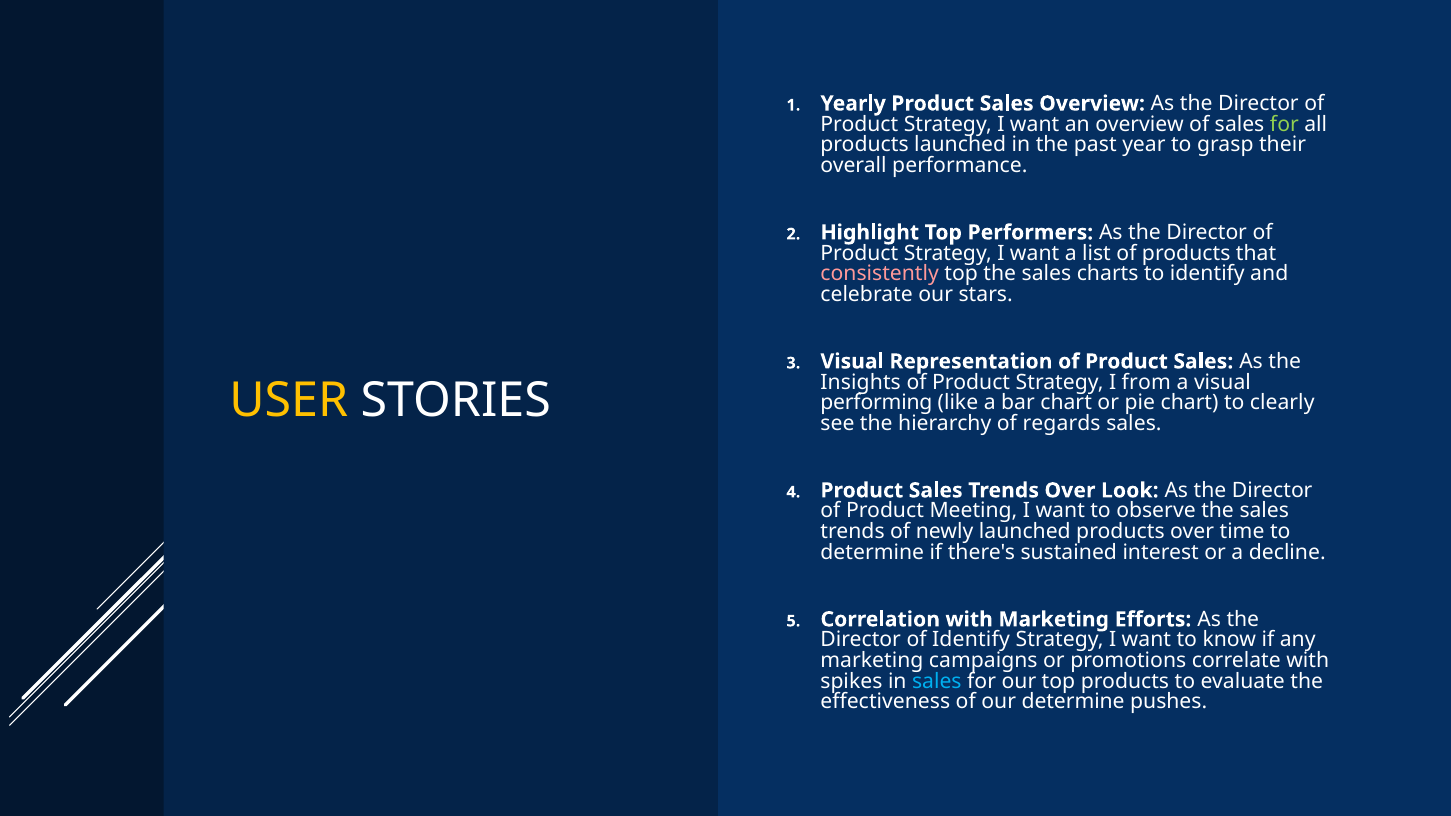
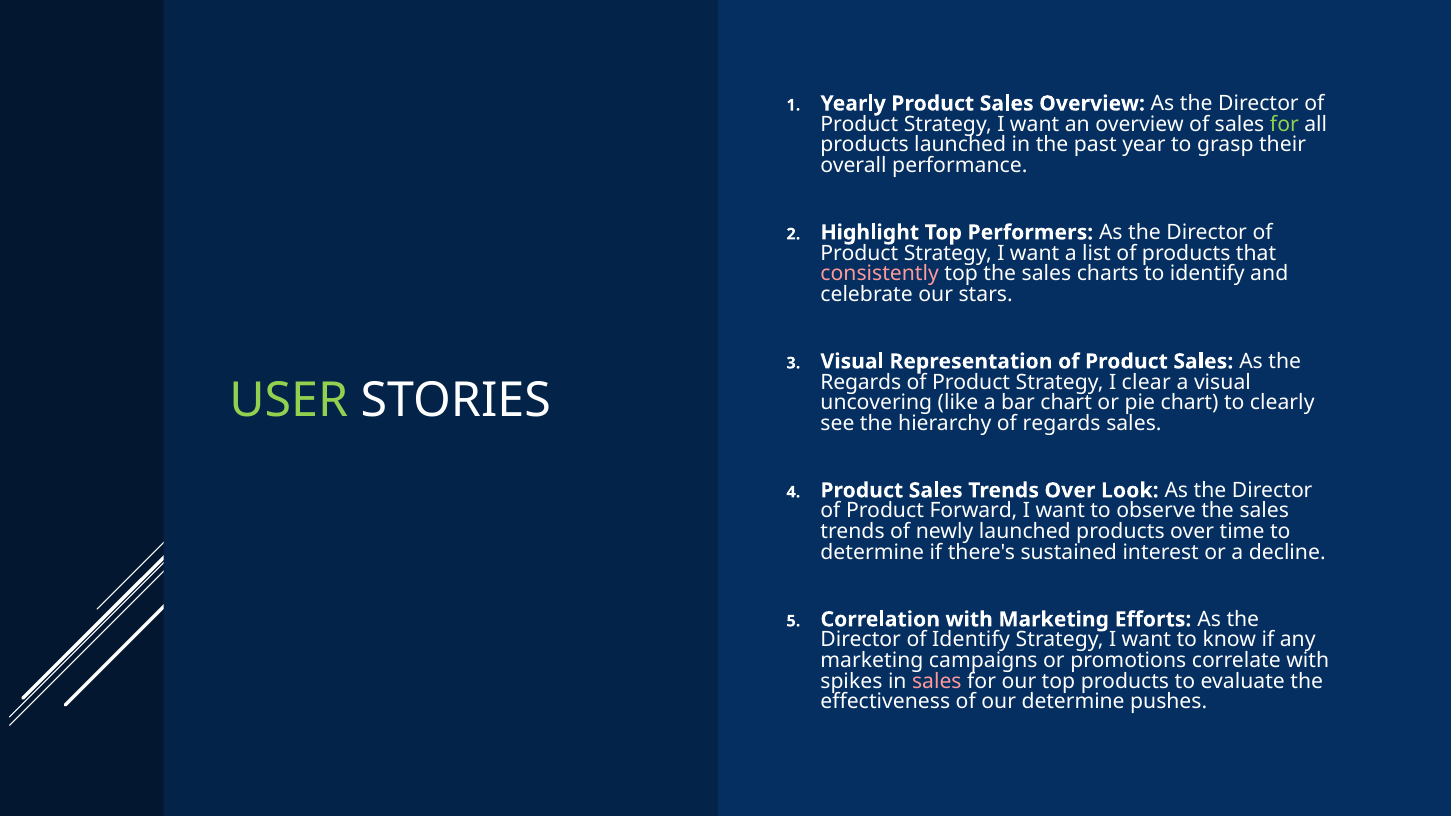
Insights: Insights -> Regards (861, 382)
from: from -> clear (1146, 382)
USER colour: yellow -> light green (289, 401)
performing: performing -> uncovering (876, 403)
Meeting: Meeting -> Forward (973, 511)
sales colour: light blue -> pink (937, 681)
